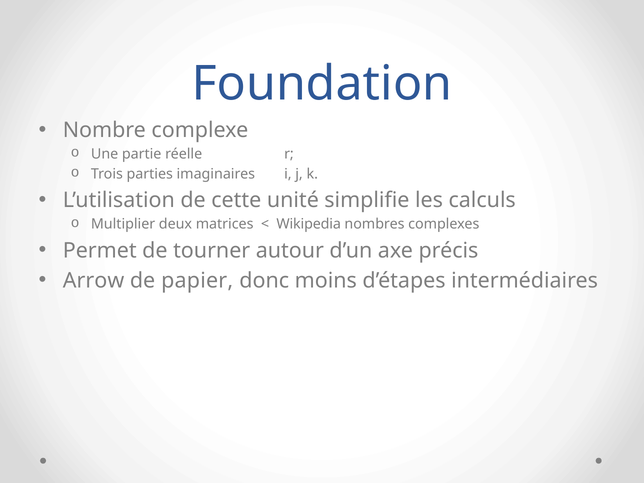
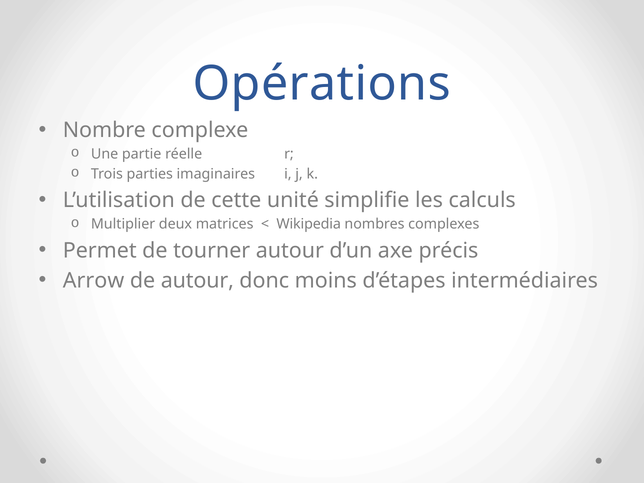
Foundation: Foundation -> Opérations (322, 84)
de papier: papier -> autour (197, 281)
